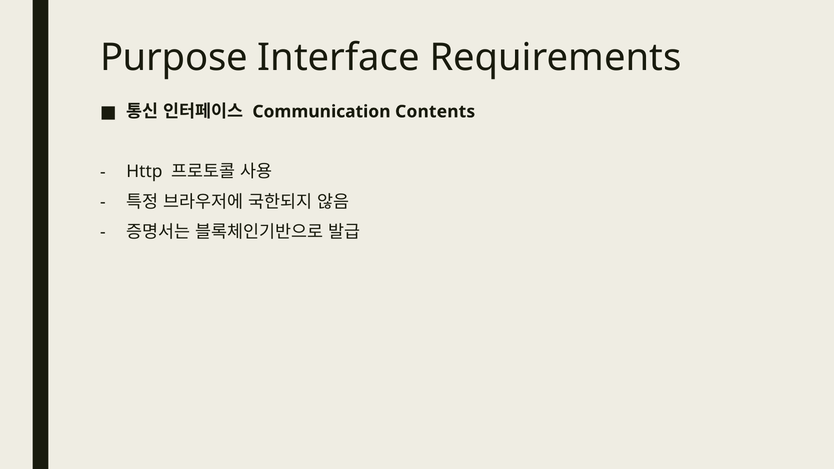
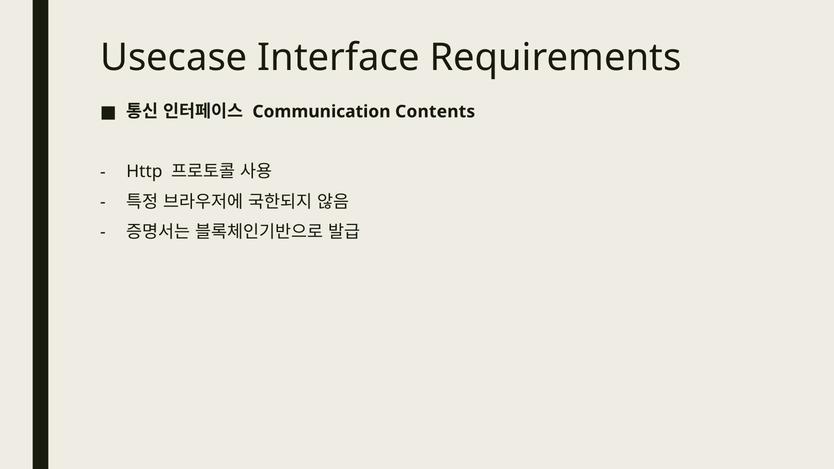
Purpose: Purpose -> Usecase (174, 58)
